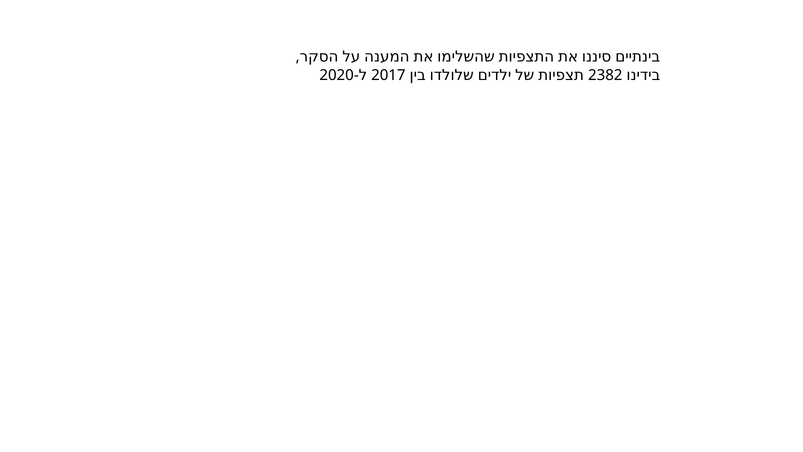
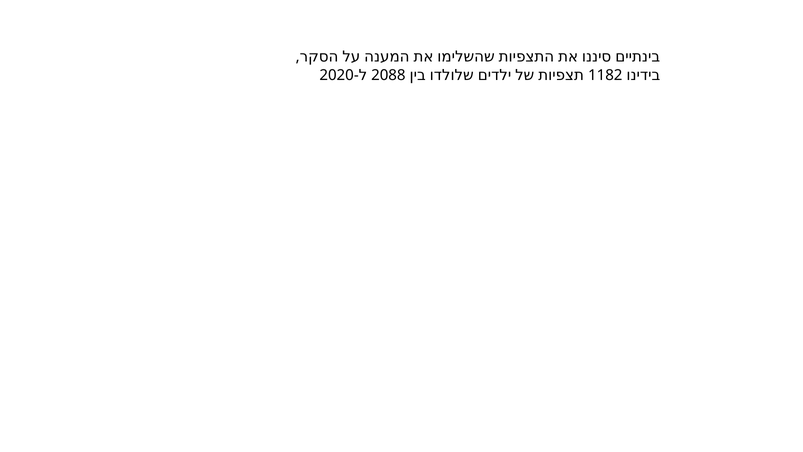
2017: 2017 -> 2088 (388, 75)
2382: 2382 -> 1182 (605, 75)
